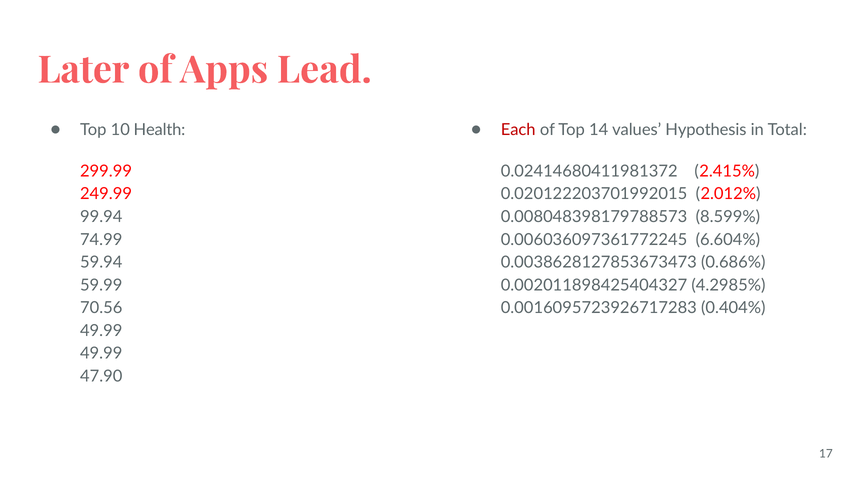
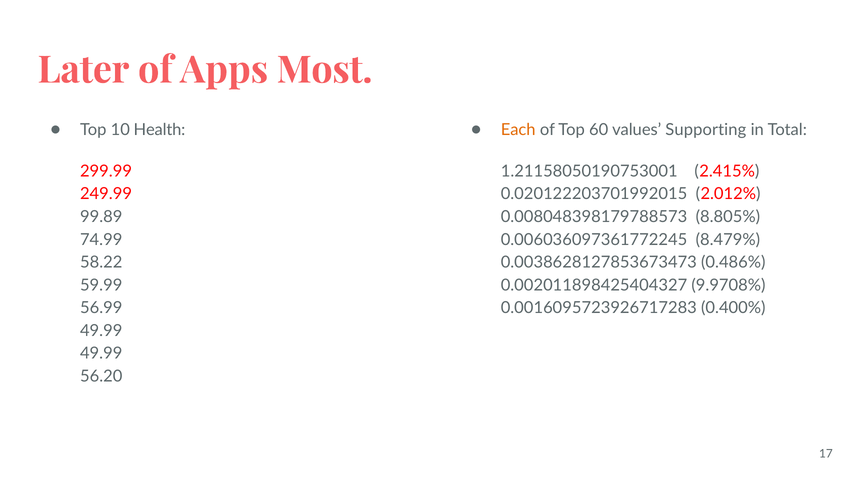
Lead: Lead -> Most (325, 70)
Each colour: red -> orange (518, 130)
14: 14 -> 60 (599, 130)
Hypothesis: Hypothesis -> Supporting (706, 130)
0.02414680411981372: 0.02414680411981372 -> 1.21158050190753001 (589, 172)
99.94: 99.94 -> 99.89 (101, 217)
8.599%: 8.599% -> 8.805% (728, 217)
6.604%: 6.604% -> 8.479% (728, 240)
59.94: 59.94 -> 58.22 (101, 263)
0.686%: 0.686% -> 0.486% (733, 263)
4.2985%: 4.2985% -> 9.9708% (728, 286)
70.56: 70.56 -> 56.99 (101, 308)
0.404%: 0.404% -> 0.400% (733, 308)
47.90: 47.90 -> 56.20 (101, 377)
